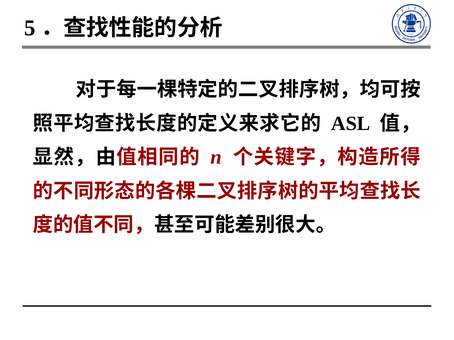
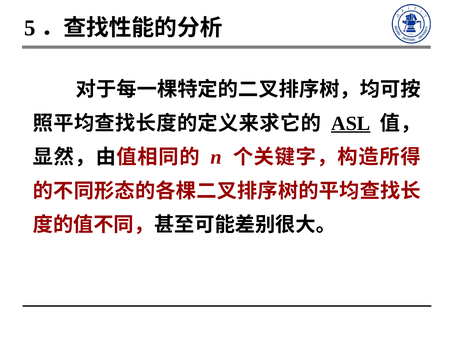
ASL underline: none -> present (351, 124)
